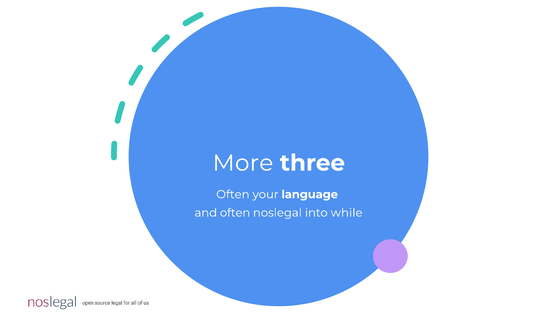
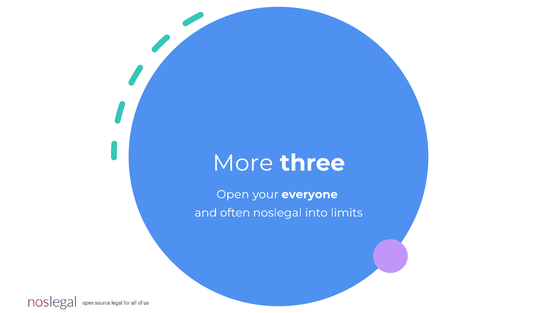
Often: Often -> Open (233, 195)
language: language -> everyone (310, 195)
while: while -> limits (347, 213)
